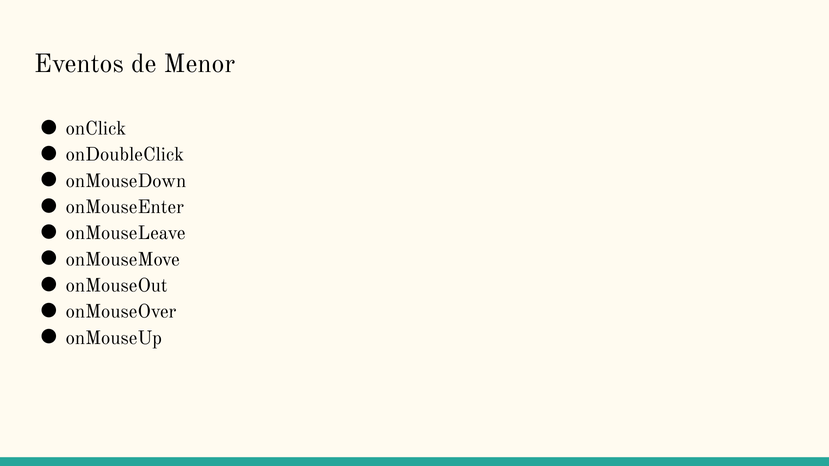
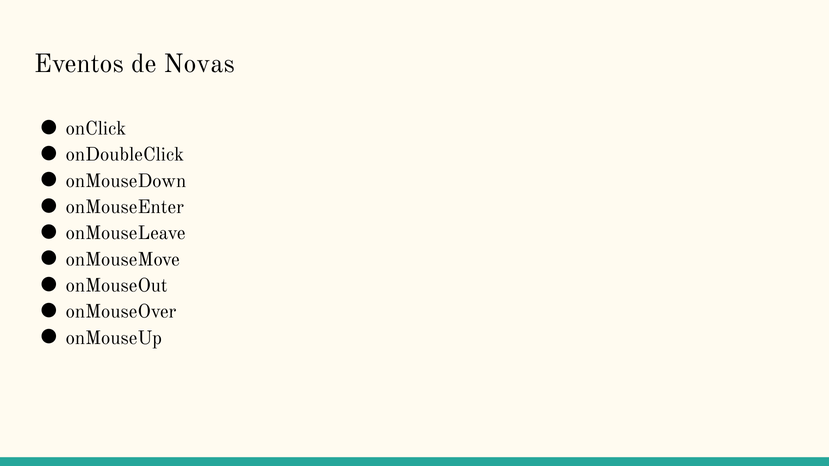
Menor: Menor -> Novas (199, 64)
